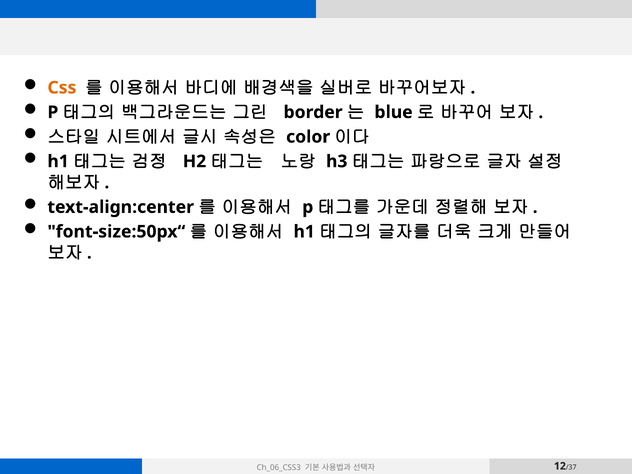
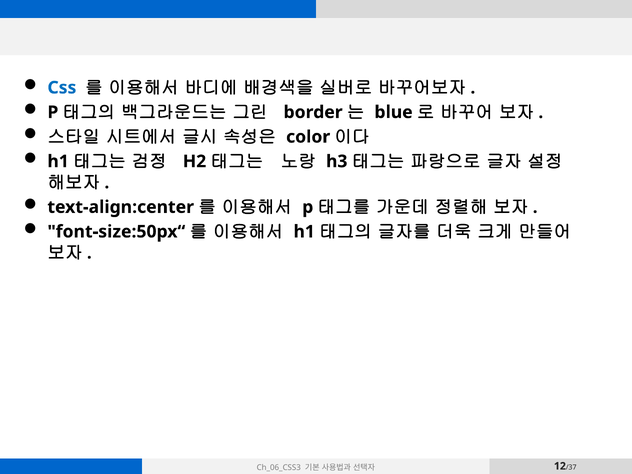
Css colour: orange -> blue (62, 88)
